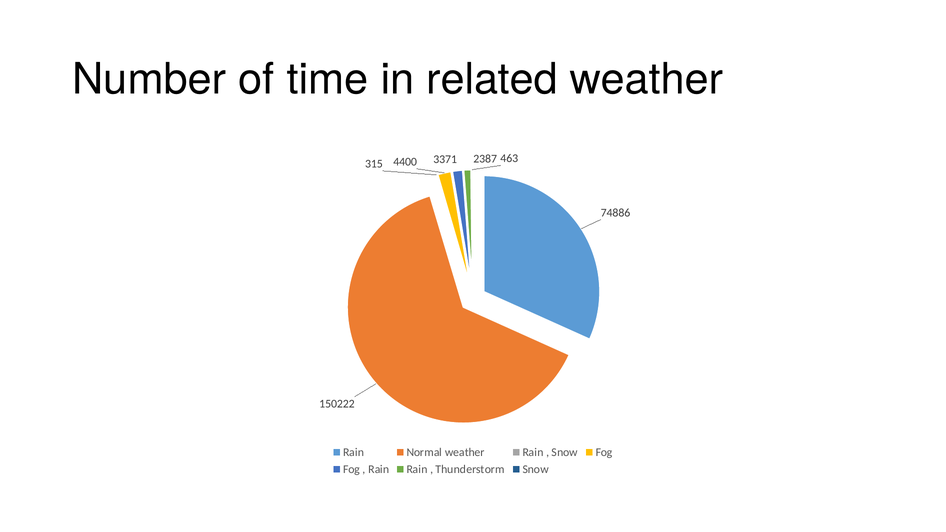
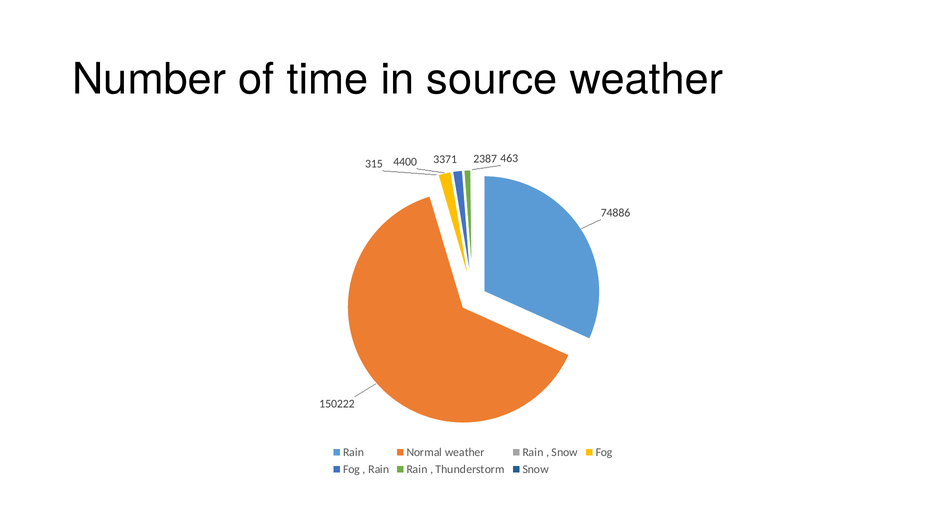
related: related -> source (492, 79)
